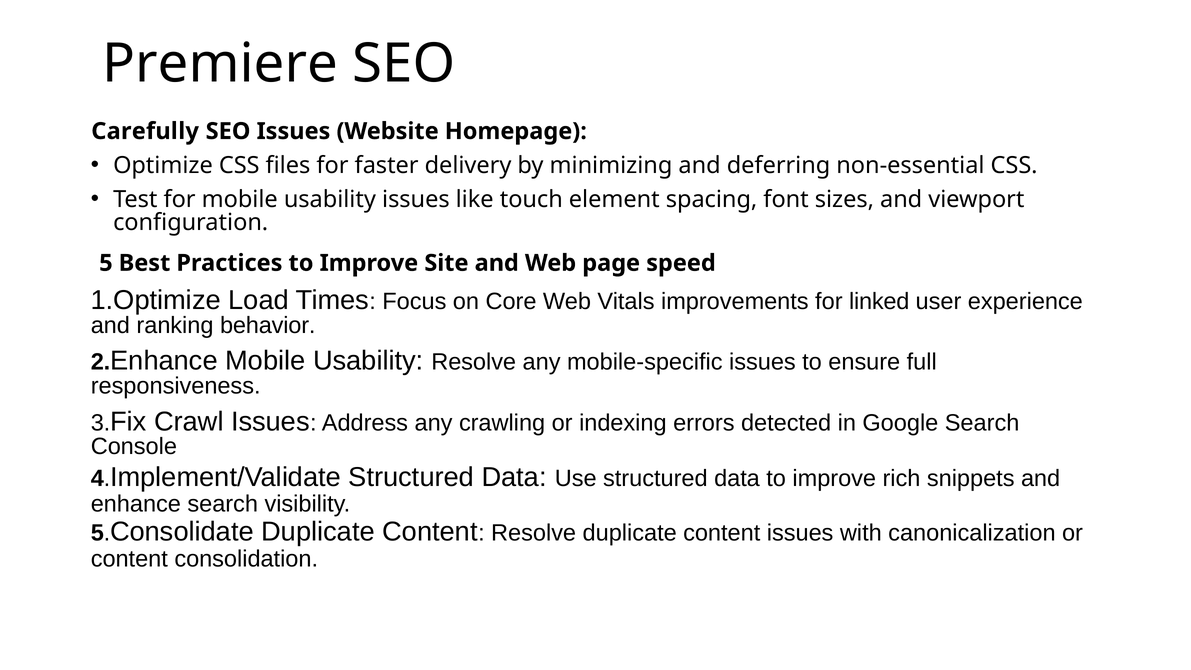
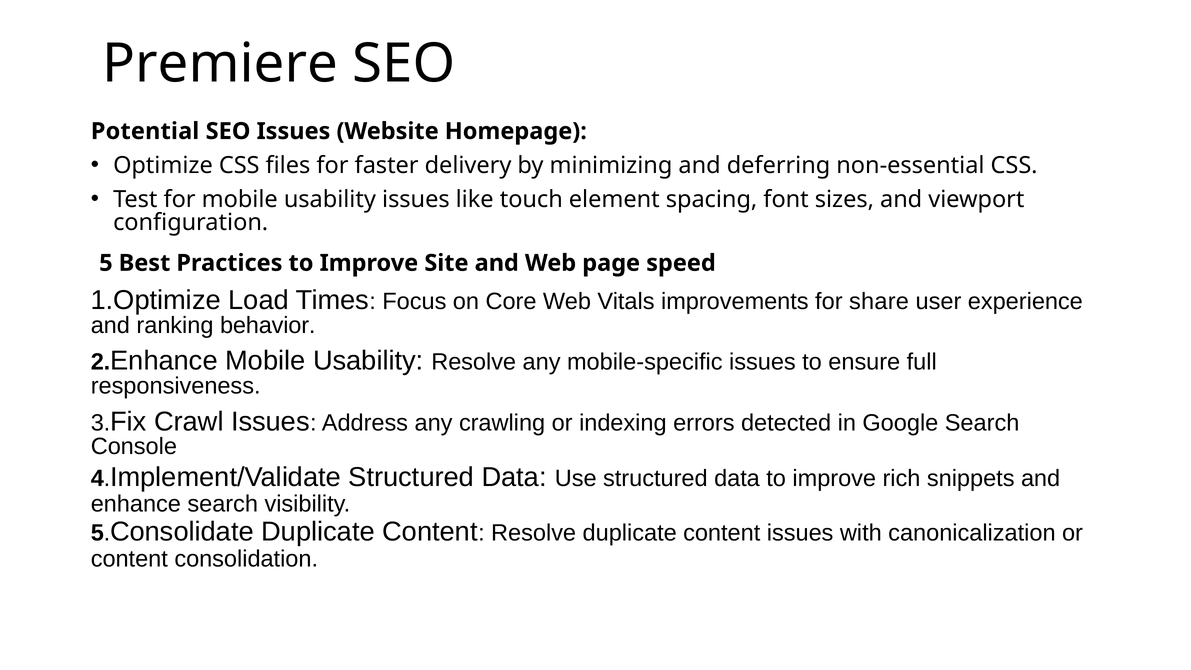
Carefully: Carefully -> Potential (145, 131)
linked: linked -> share (879, 302)
